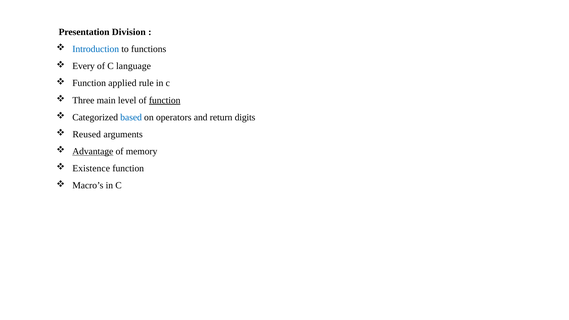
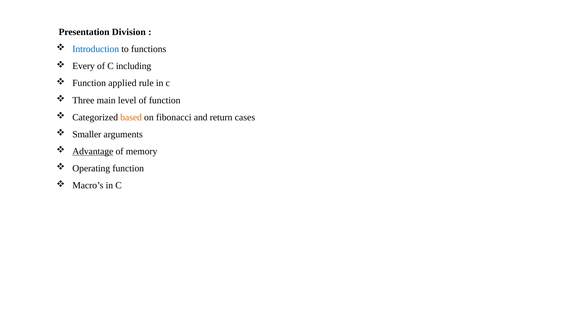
language: language -> including (134, 66)
function underline: present -> none (165, 100)
based colour: blue -> orange (131, 117)
operators: operators -> fibonacci (174, 117)
digits: digits -> cases (245, 117)
Reused: Reused -> Smaller (87, 134)
Existence: Existence -> Operating (91, 168)
